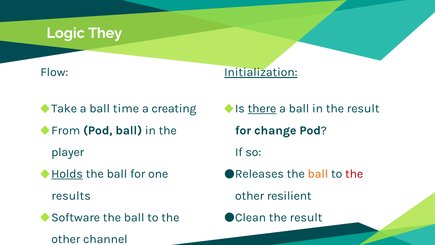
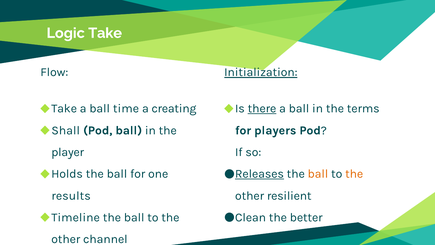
Logic They: They -> Take (105, 33)
in the result: result -> terms (363, 108)
From: From -> Shall (66, 130)
change: change -> players (275, 130)
Holds underline: present -> none (67, 174)
Releases underline: none -> present (259, 174)
the colour: red -> orange (354, 174)
Software: Software -> Timeline (76, 217)
Clean the result: result -> better (306, 217)
